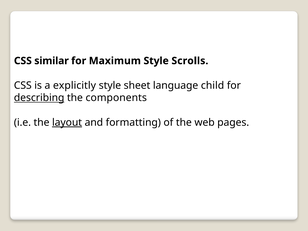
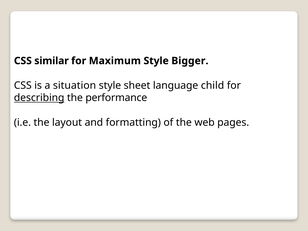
Scrolls: Scrolls -> Bigger (190, 61)
explicitly: explicitly -> situation (75, 85)
components: components -> performance (116, 98)
layout underline: present -> none (67, 122)
